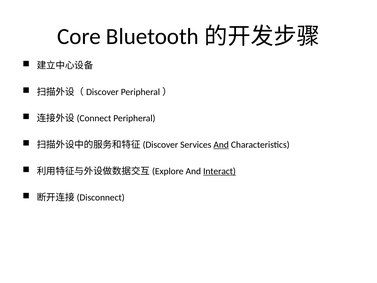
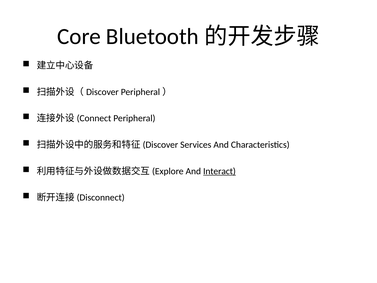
And underline: present -> none (221, 145)
